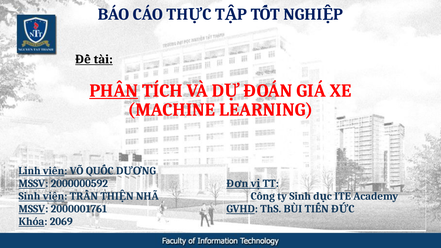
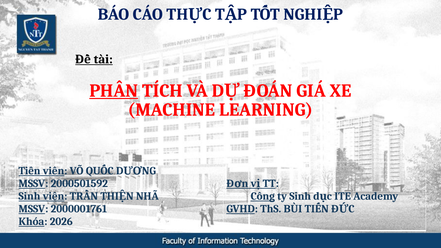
Linh: Linh -> Tiền (30, 171)
2000000592: 2000000592 -> 2000501592 (79, 184)
Công underline: none -> present (263, 196)
2069: 2069 -> 2026 (61, 222)
